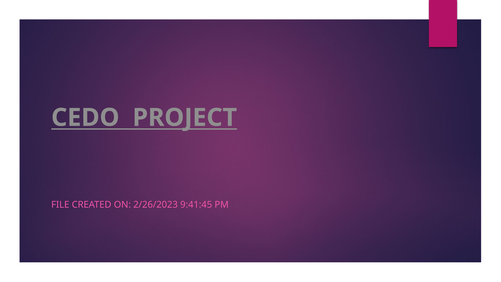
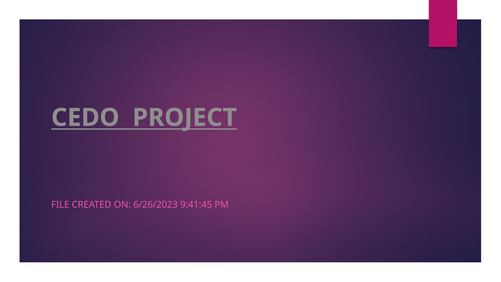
2/26/2023: 2/26/2023 -> 6/26/2023 (156, 204)
